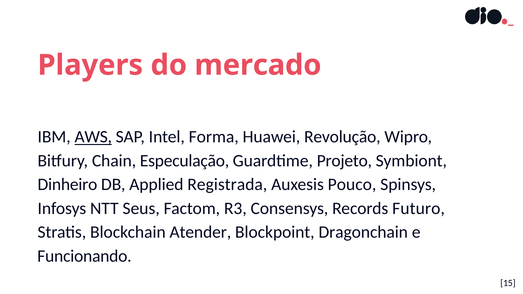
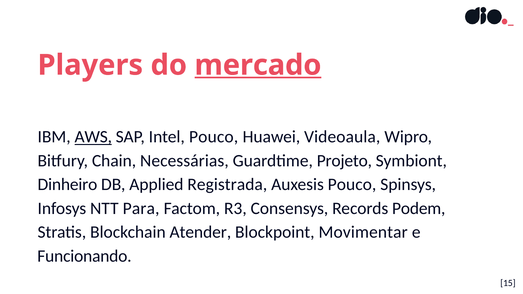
mercado underline: none -> present (258, 65)
Intel Forma: Forma -> Pouco (214, 137)
Revolução: Revolução -> Videoaula (342, 137)
Especulação: Especulação -> Necessárias (184, 161)
Seus: Seus -> Para (141, 209)
Futuro: Futuro -> Podem (419, 209)
Dragonchain: Dragonchain -> Movimentar (363, 232)
